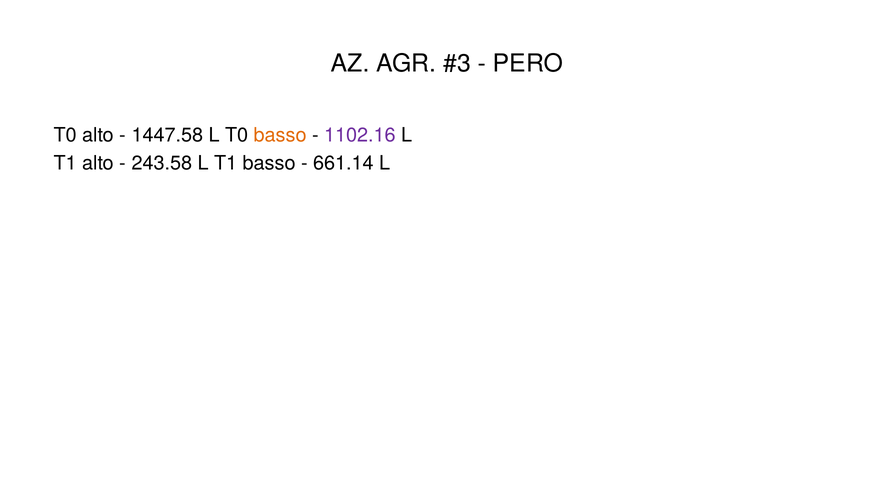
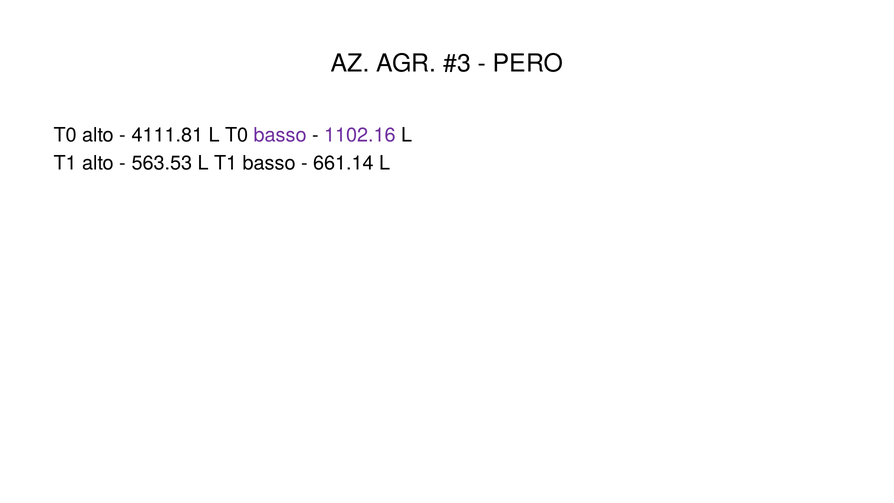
1447.58: 1447.58 -> 4111.81 (167, 135)
basso colour: orange -> purple (280, 135)
243.58: 243.58 -> 563.53 (162, 163)
